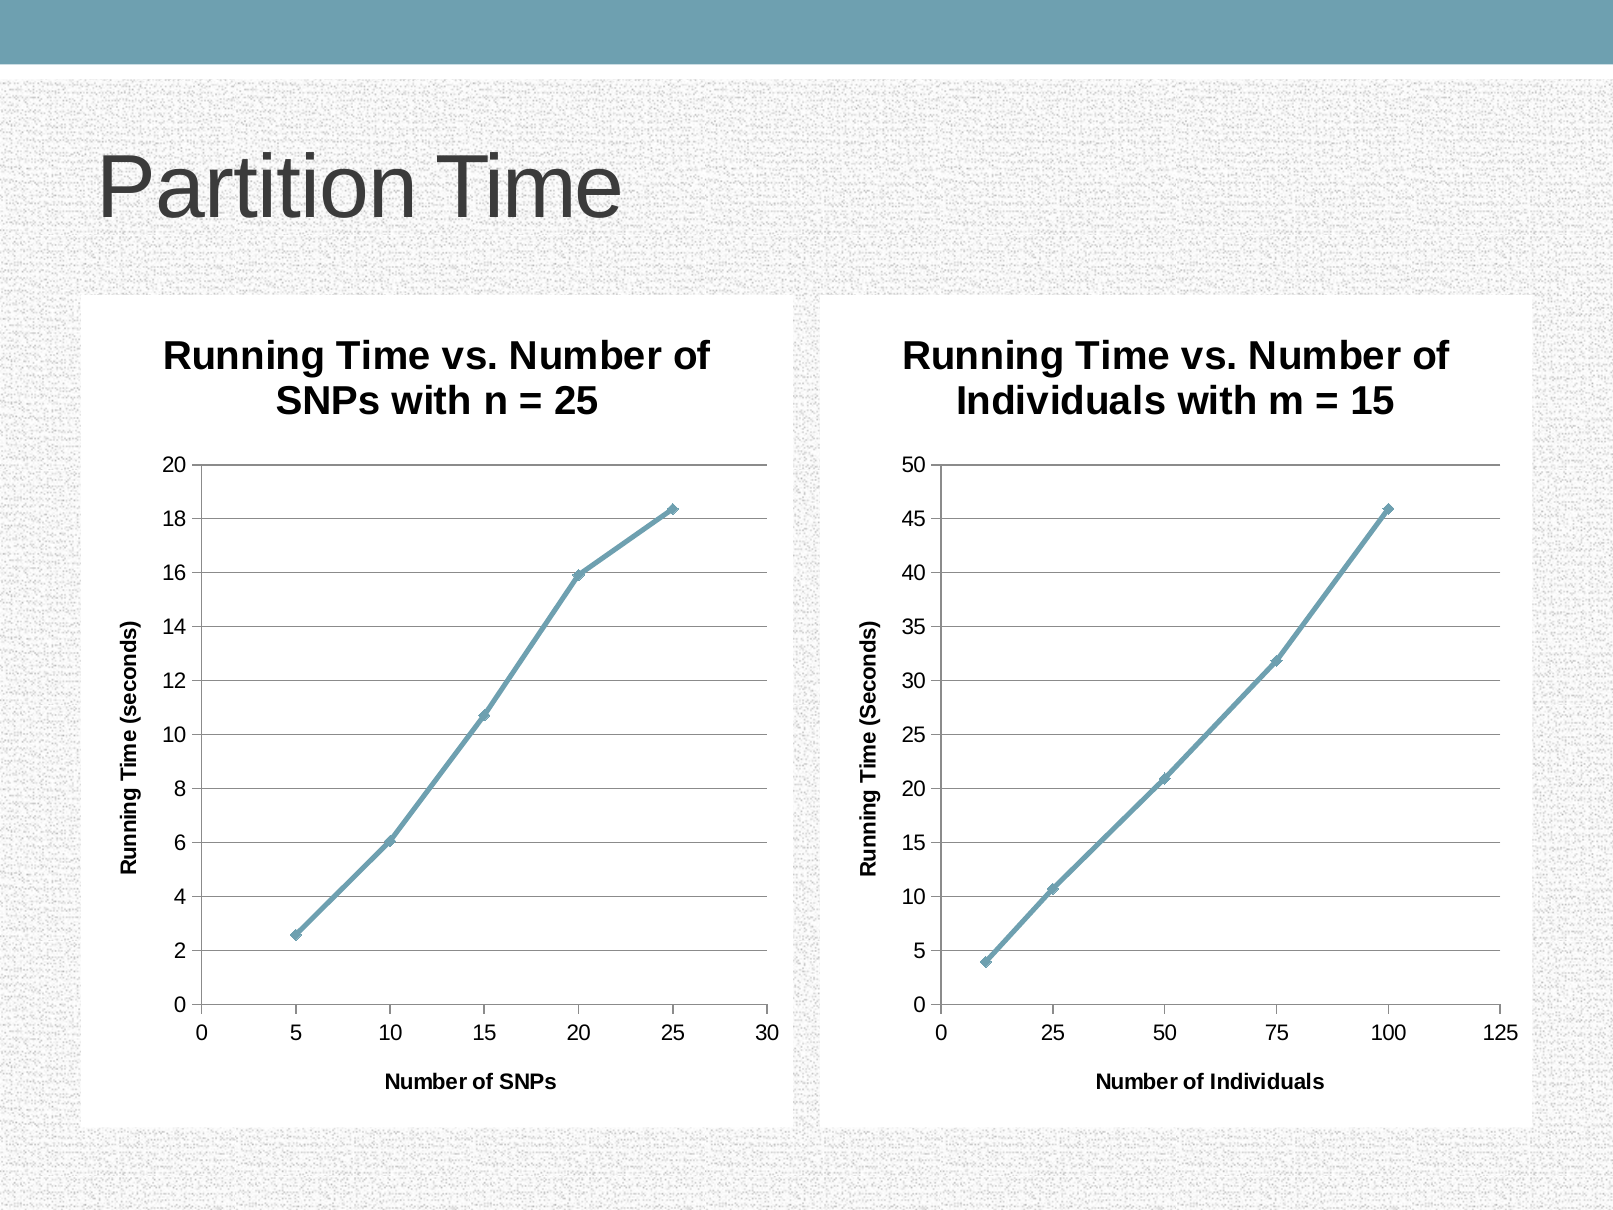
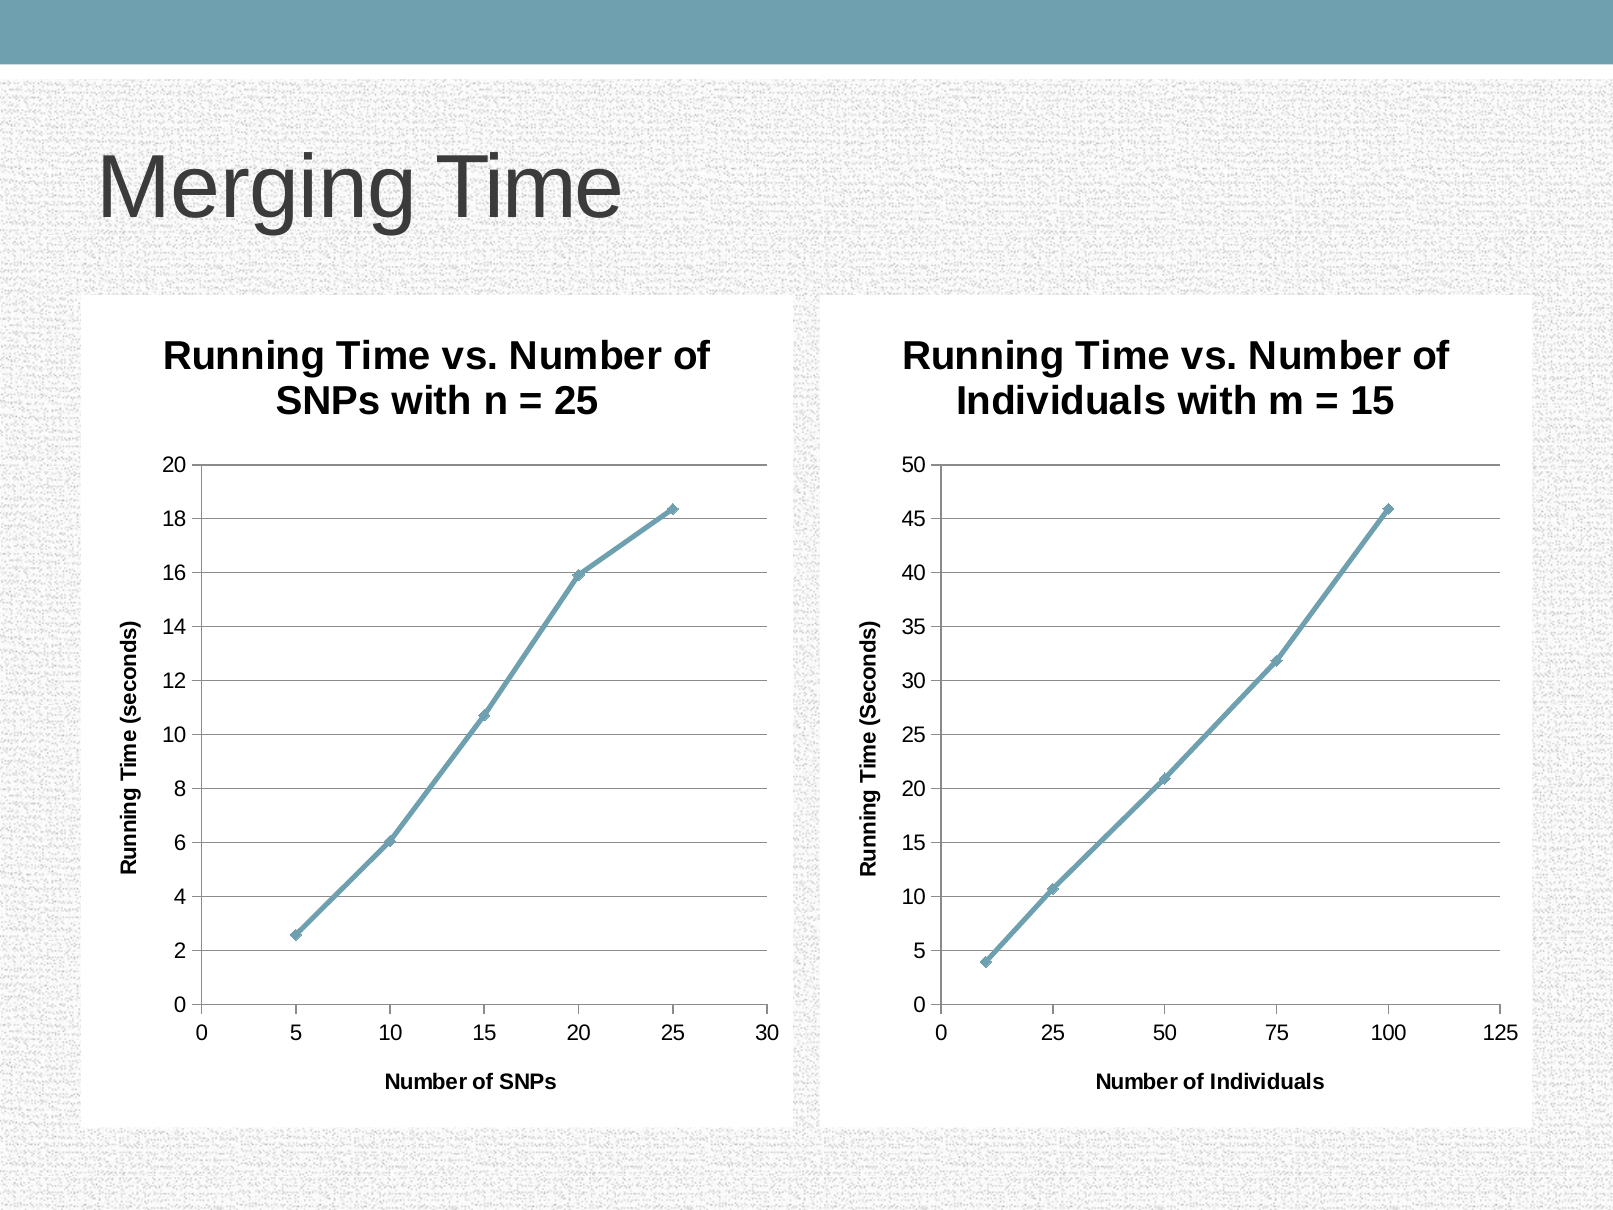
Partition: Partition -> Merging (257, 188)
